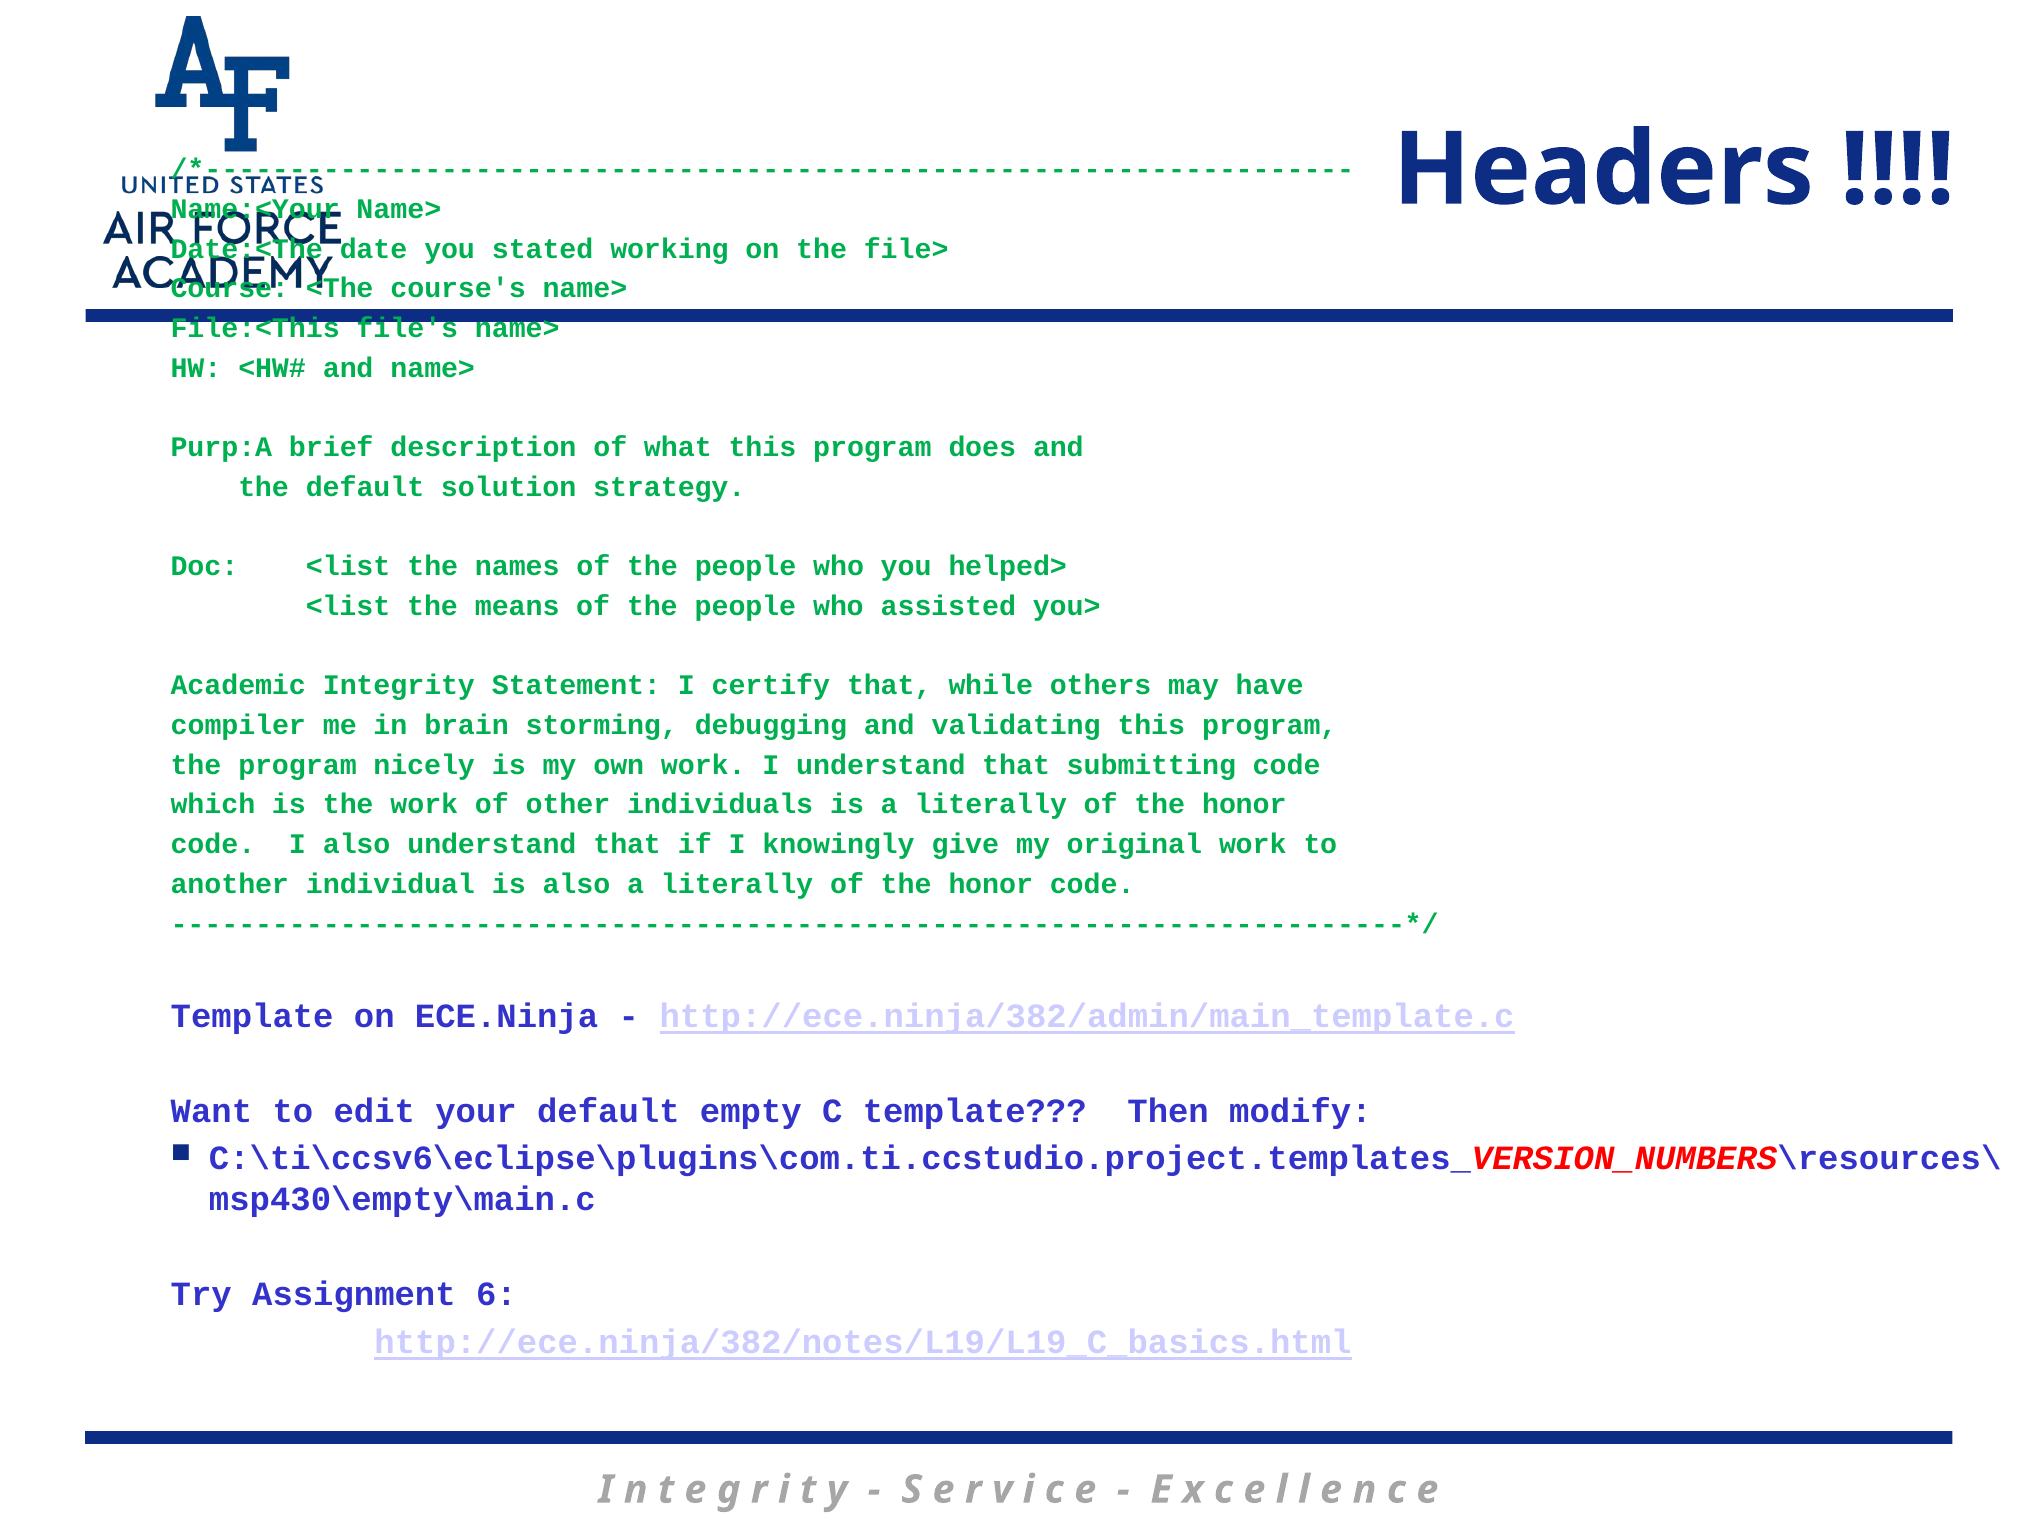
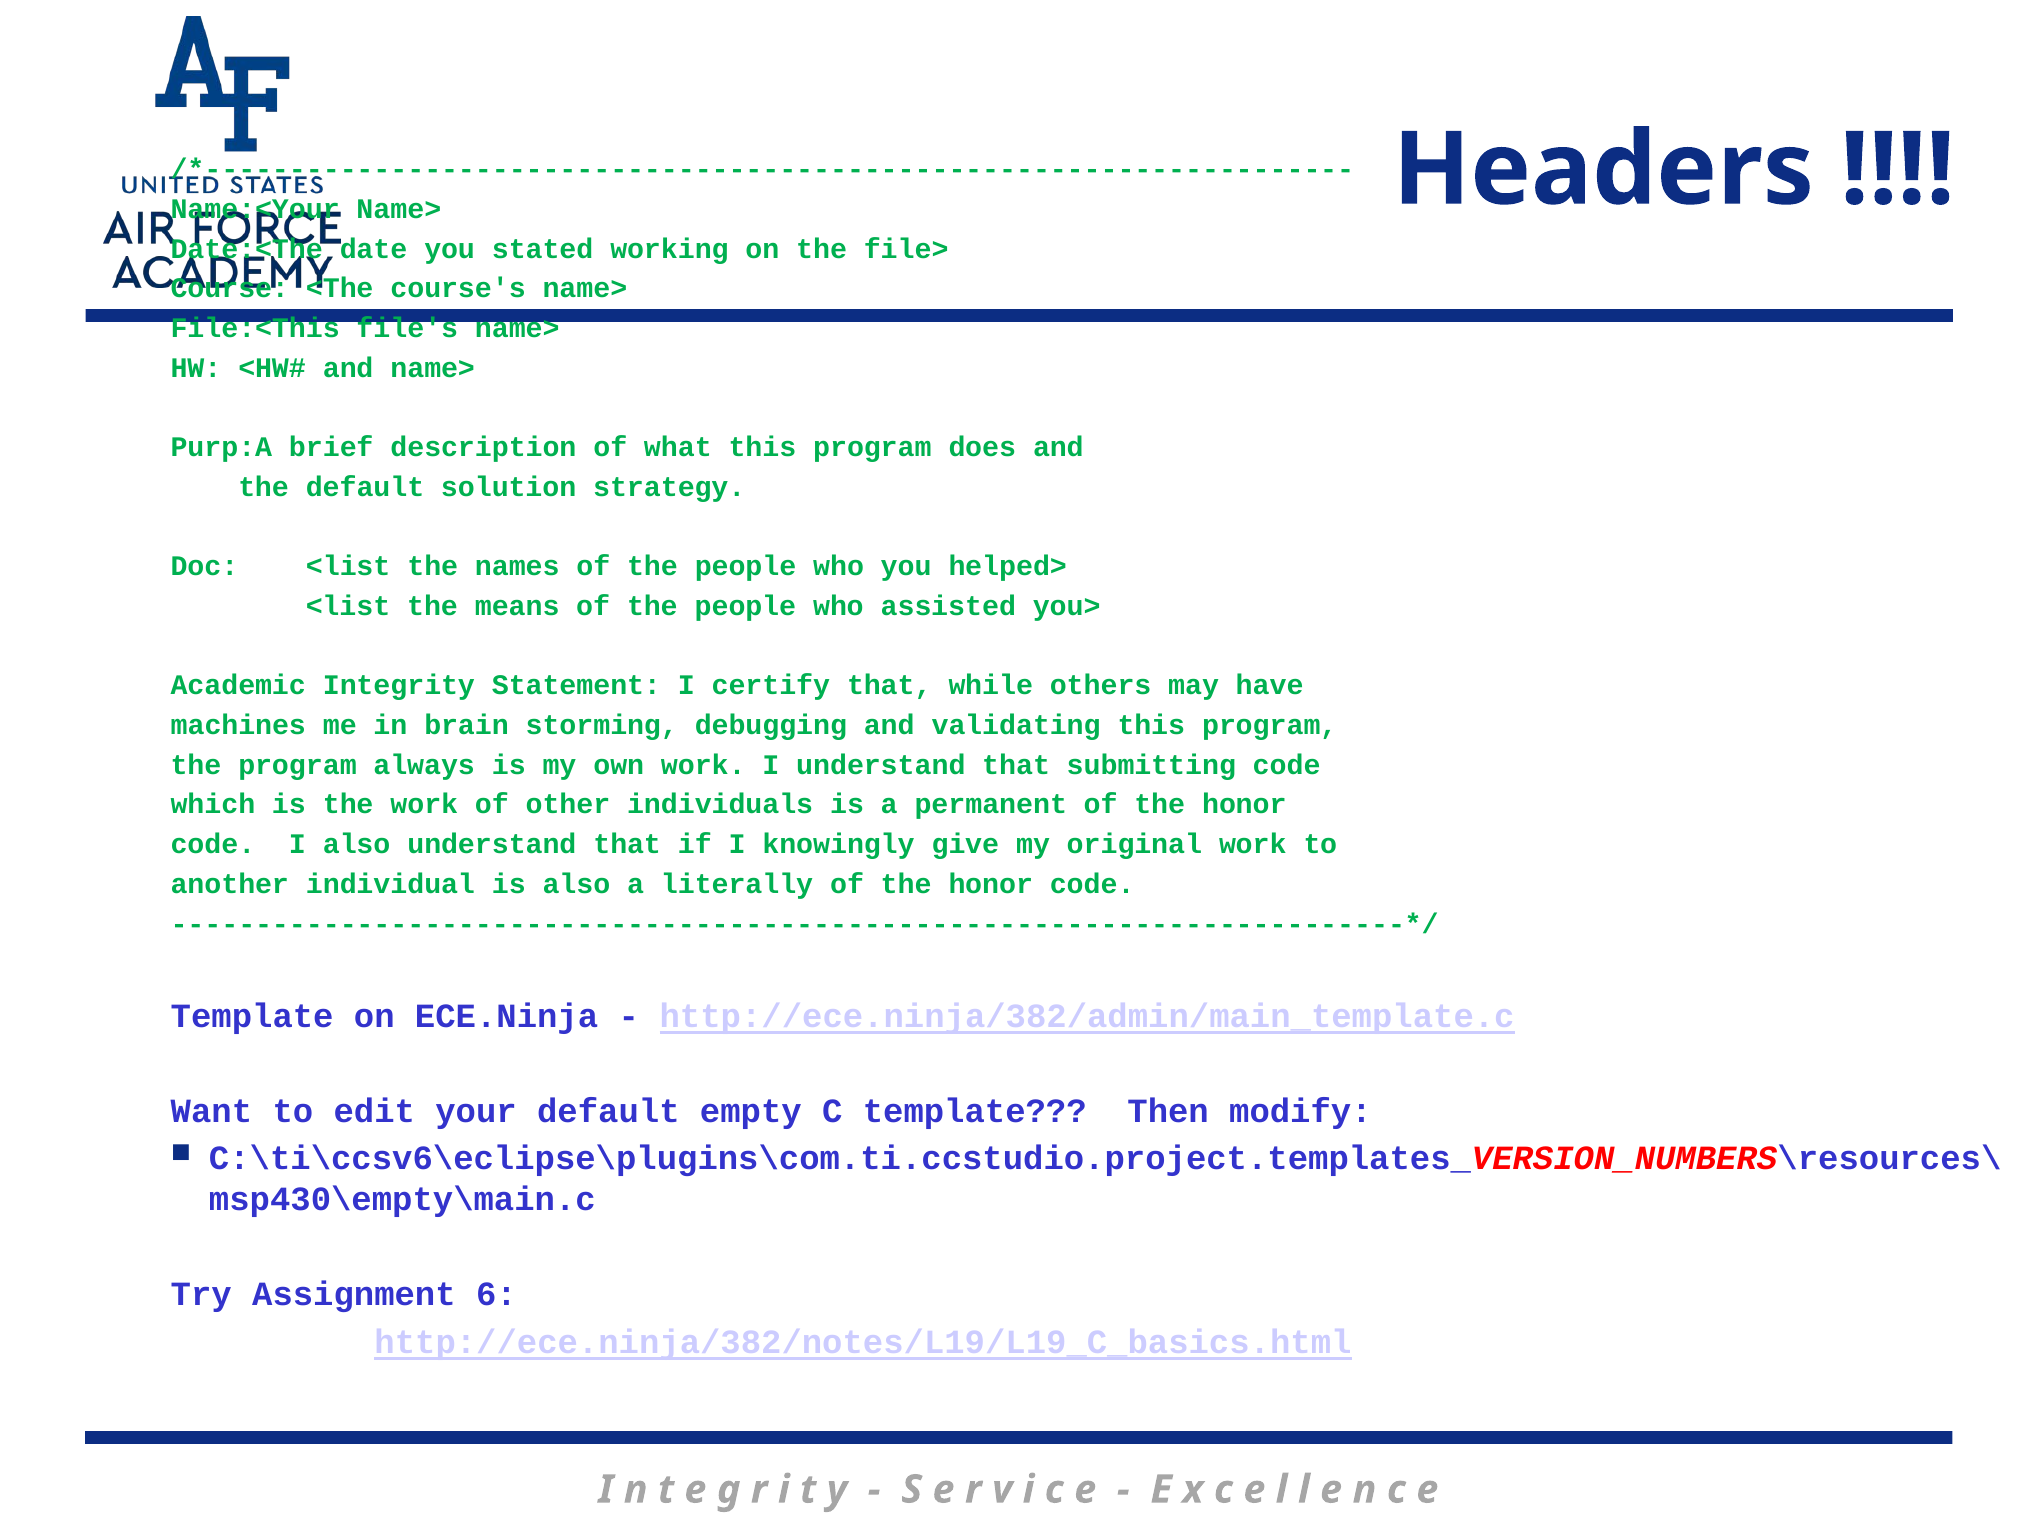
compiler: compiler -> machines (238, 725)
nicely: nicely -> always (424, 765)
is a literally: literally -> permanent (991, 804)
